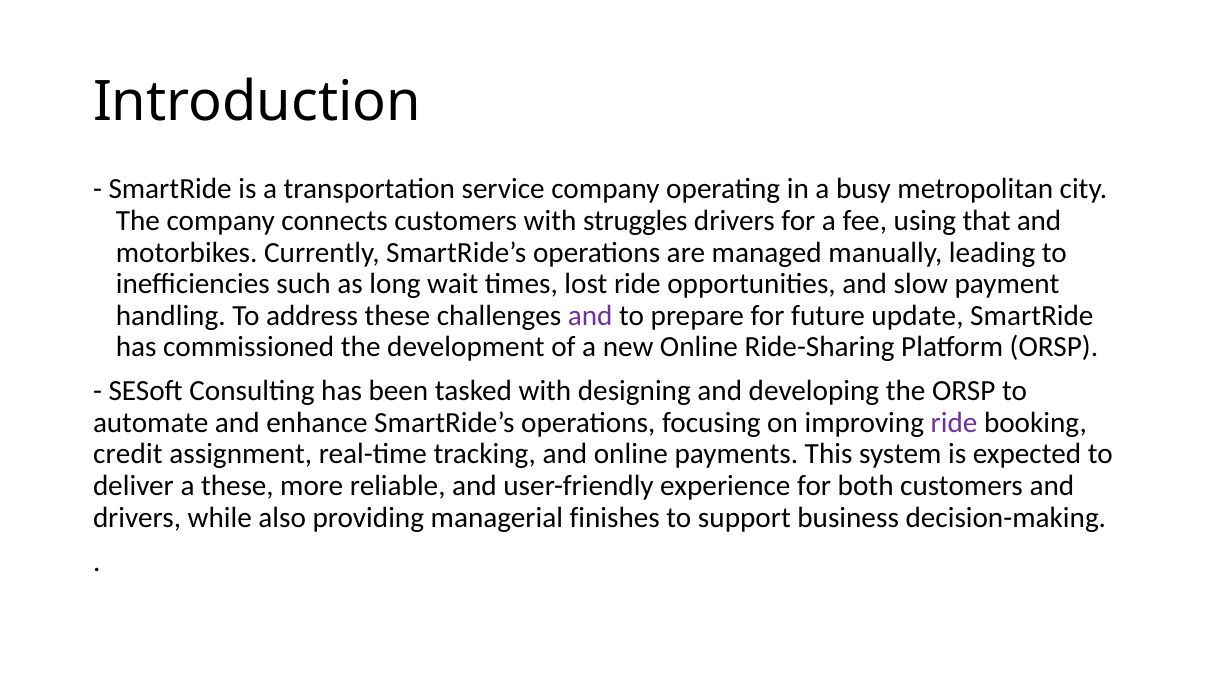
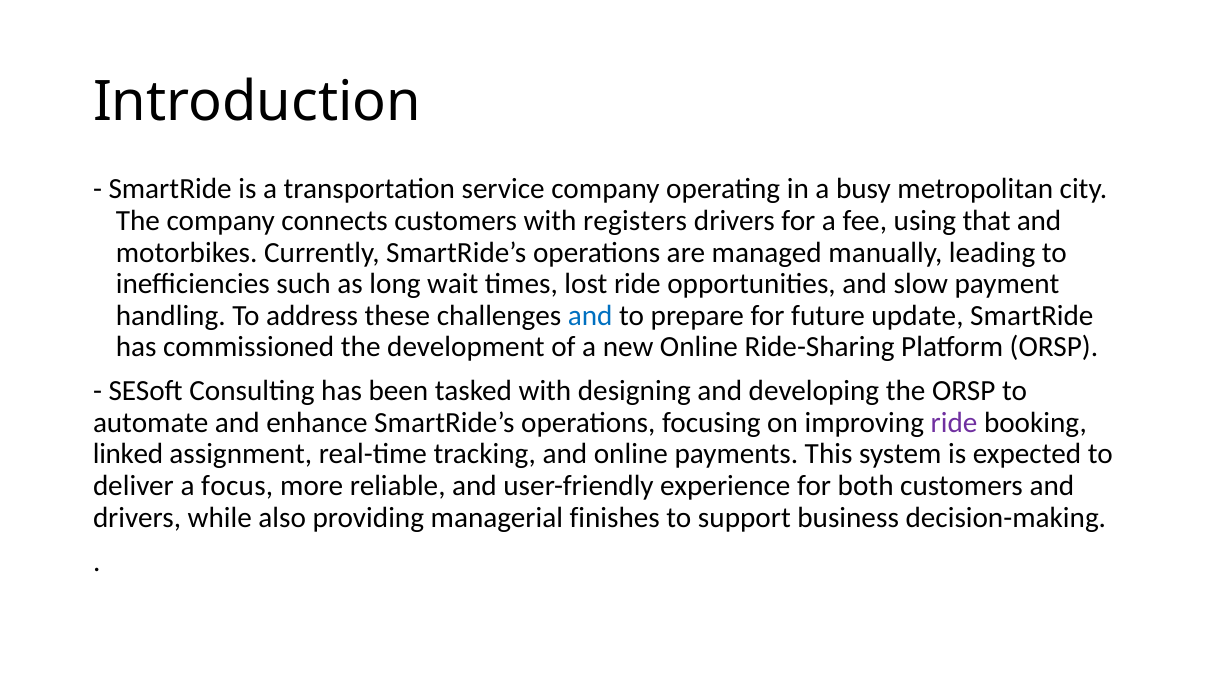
struggles: struggles -> registers (635, 221)
and colour: purple -> blue (590, 316)
credit: credit -> linked (128, 455)
a these: these -> focus (237, 486)
